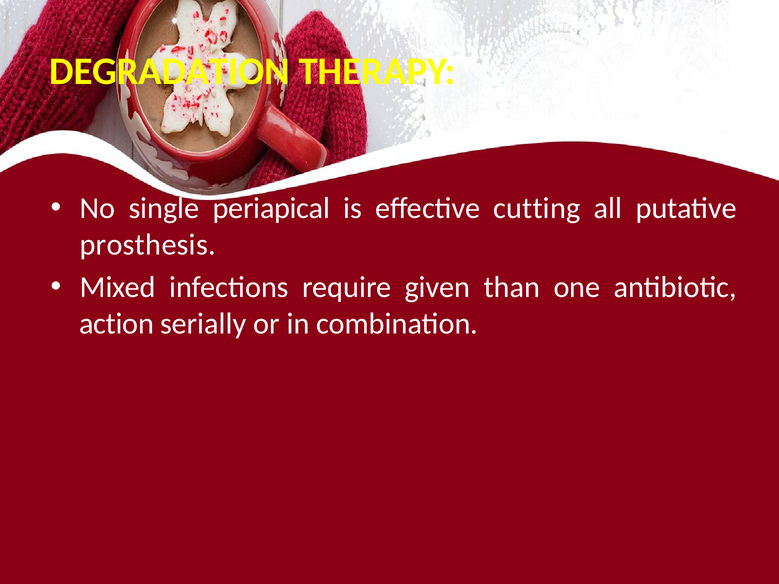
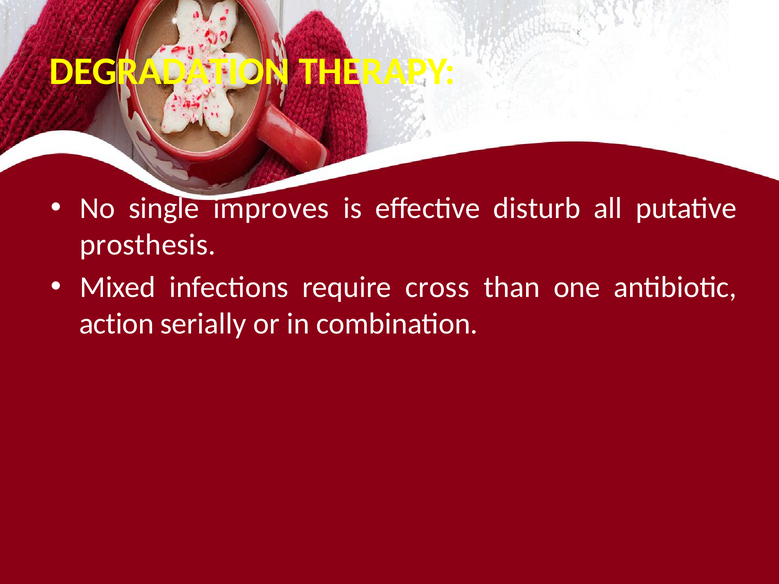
periapical: periapical -> improves (271, 208)
cutting: cutting -> disturb (537, 208)
given: given -> cross (437, 287)
